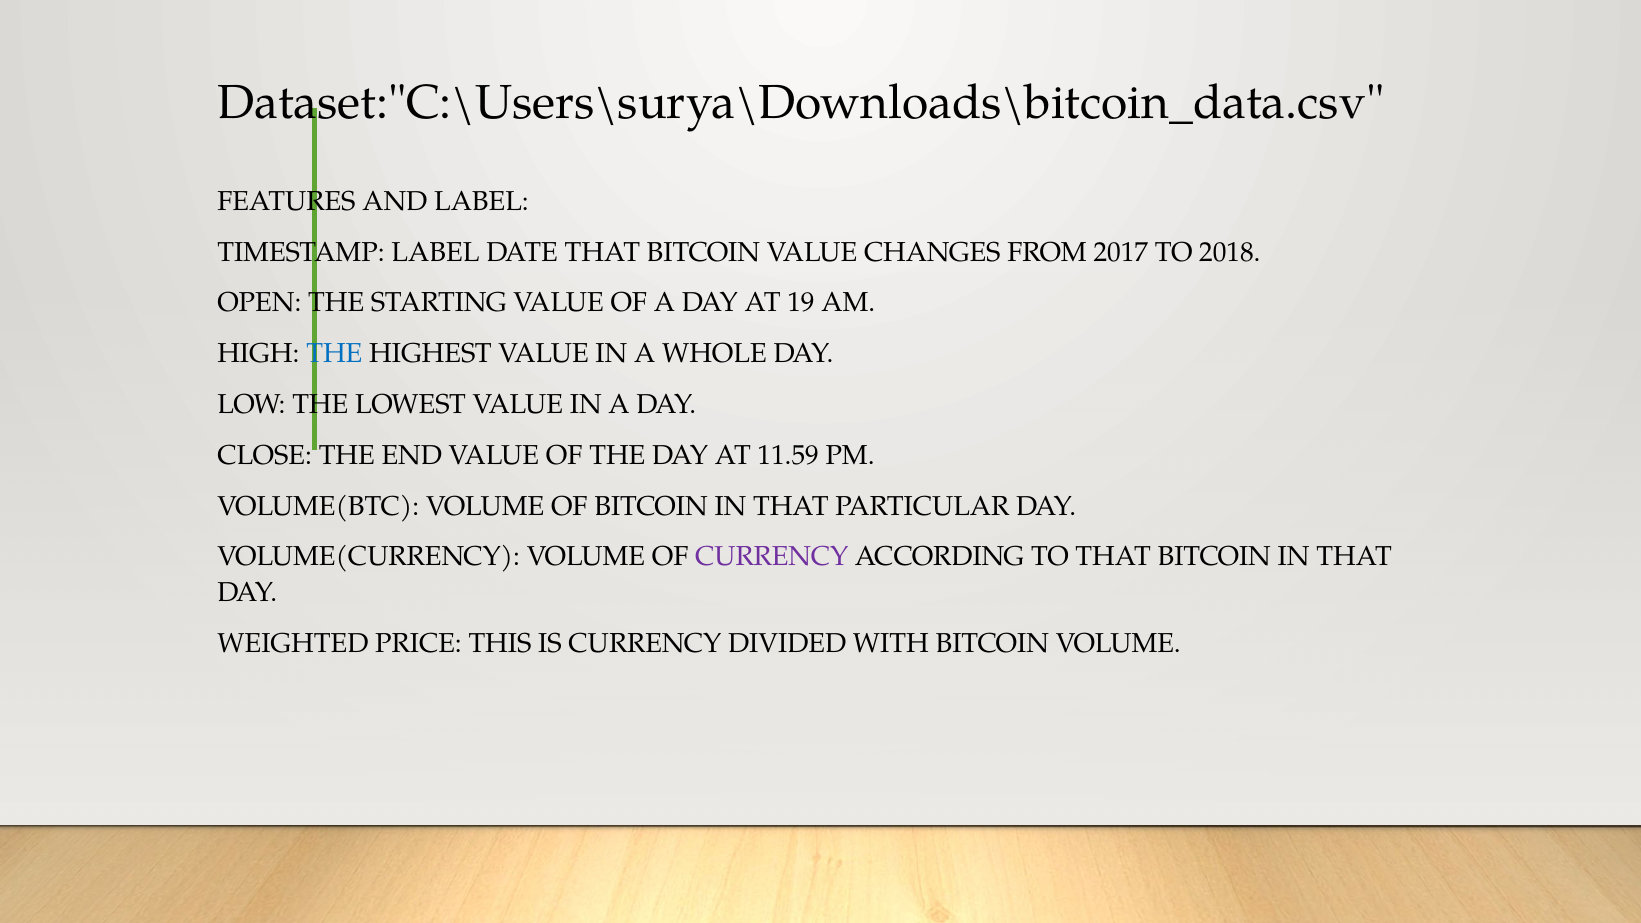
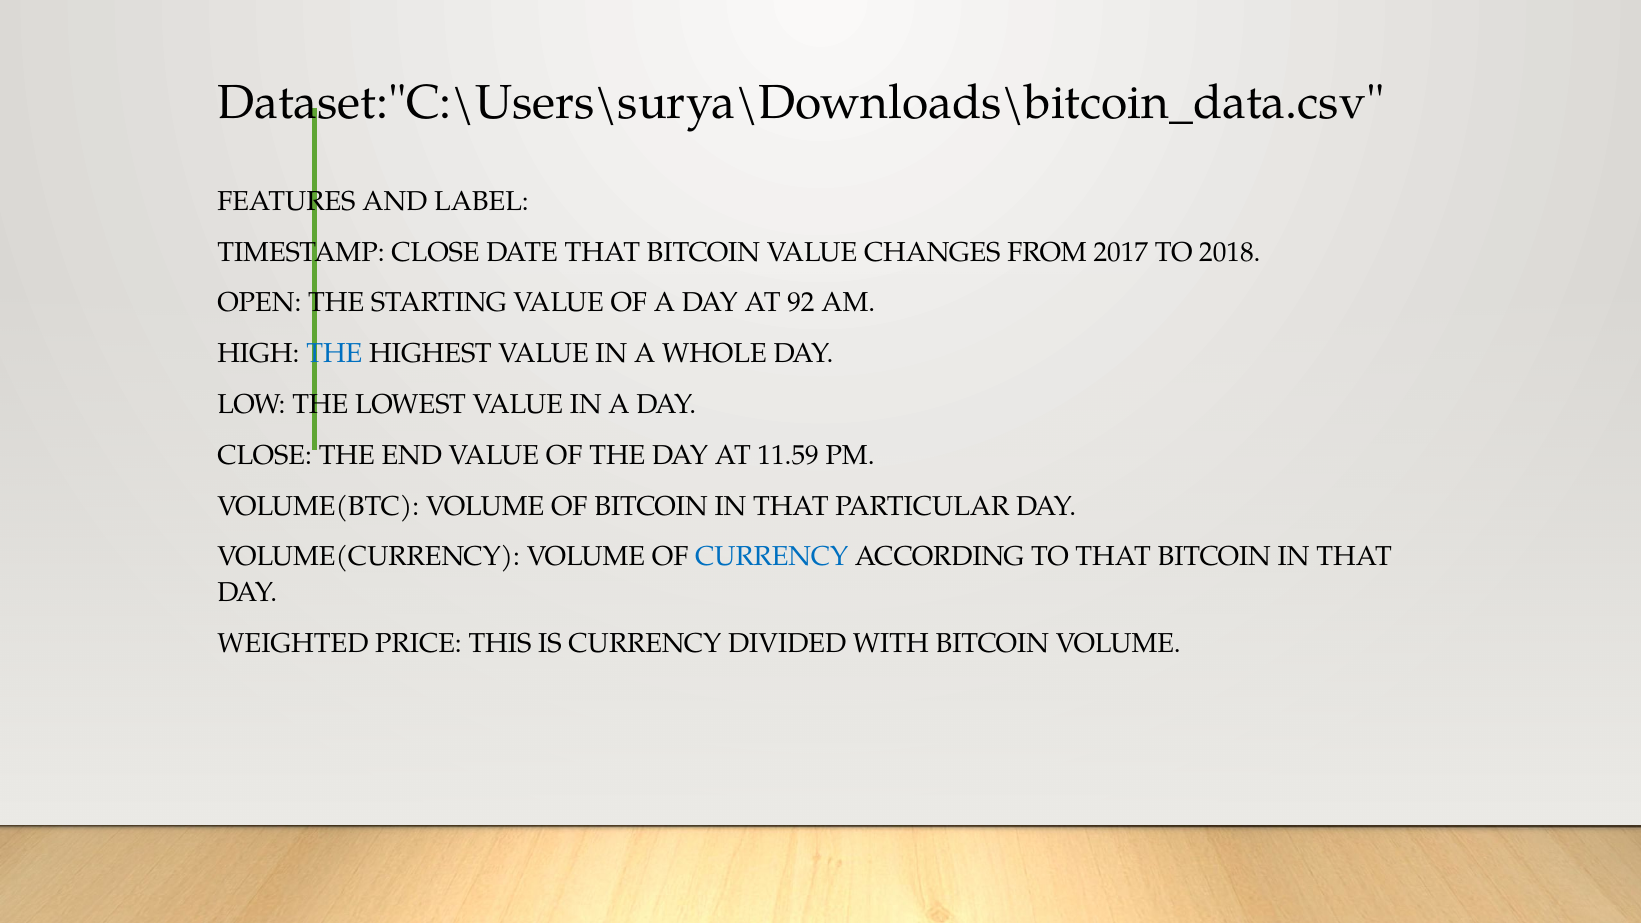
TIMESTAMP LABEL: LABEL -> CLOSE (435, 252)
19: 19 -> 92 (801, 303)
CURRENCY colour: purple -> blue (772, 557)
